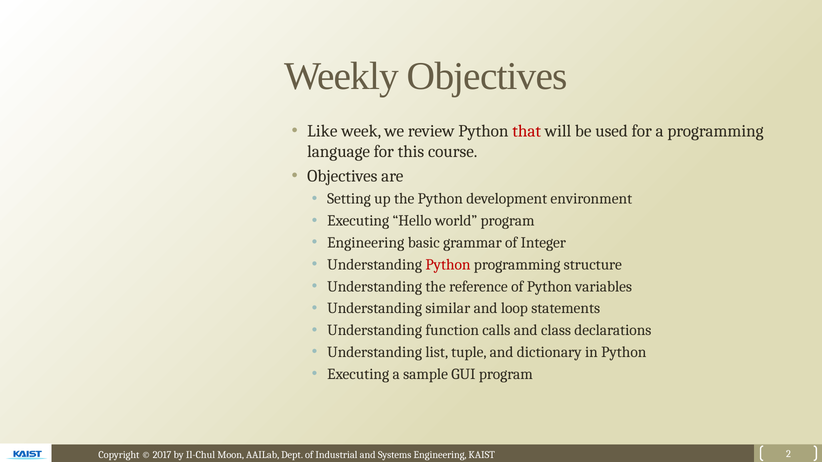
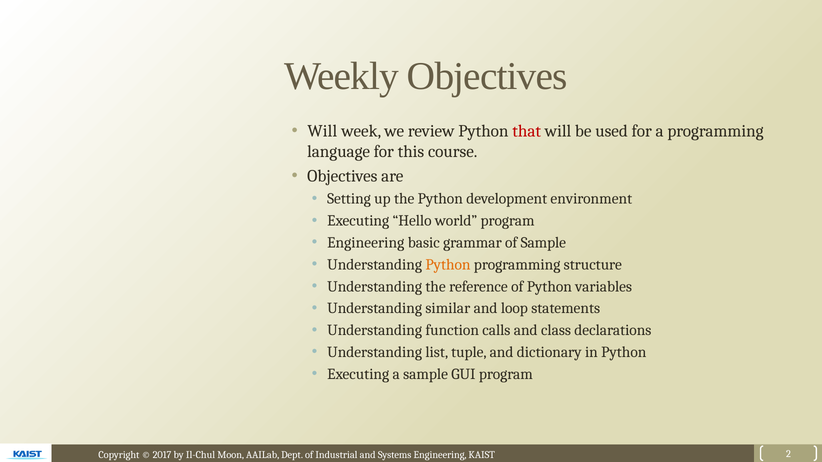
Like: Like -> Will (322, 131)
of Integer: Integer -> Sample (543, 243)
Python colour: red -> orange (448, 265)
